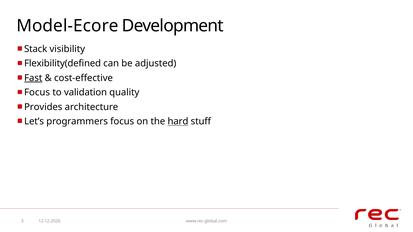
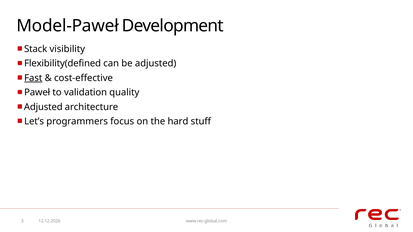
Model-Ecore: Model-Ecore -> Model-Paweł (68, 26)
Focus: Focus -> Paweł (37, 93)
Provides: Provides -> Adjusted (43, 107)
hard underline: present -> none (178, 122)
